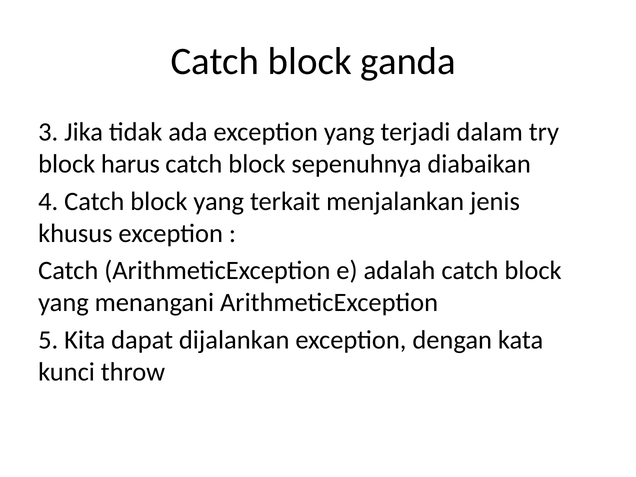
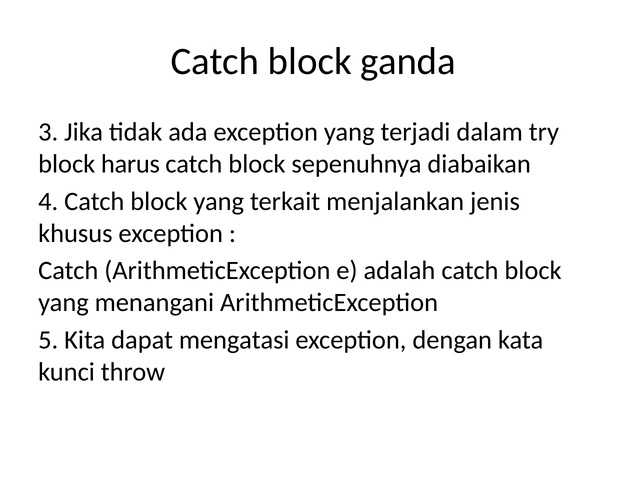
dijalankan: dijalankan -> mengatasi (234, 340)
